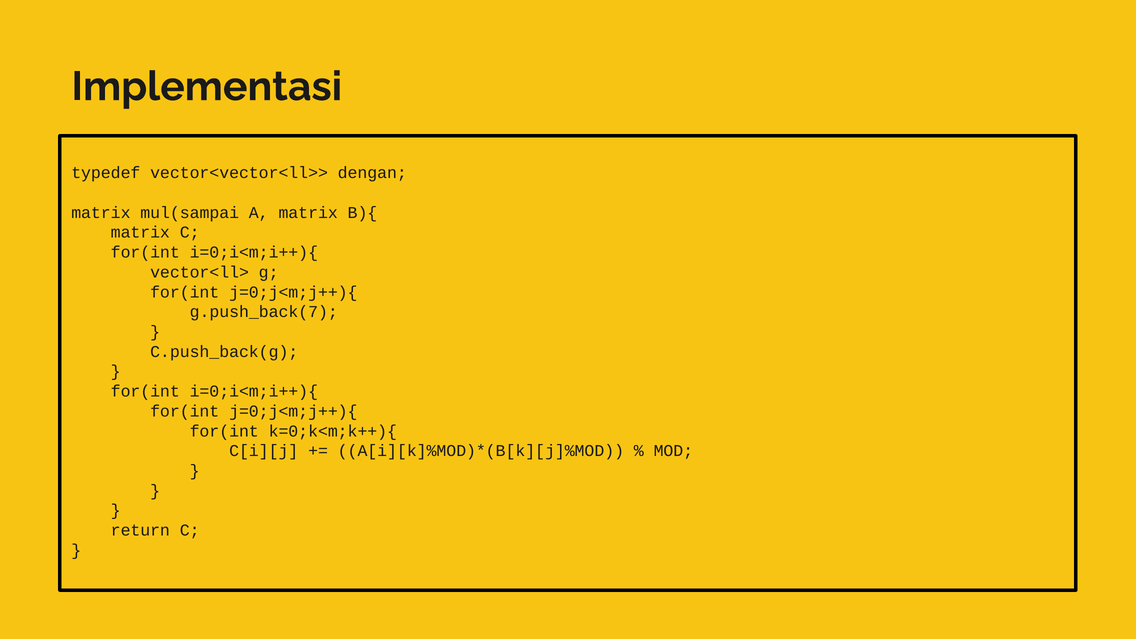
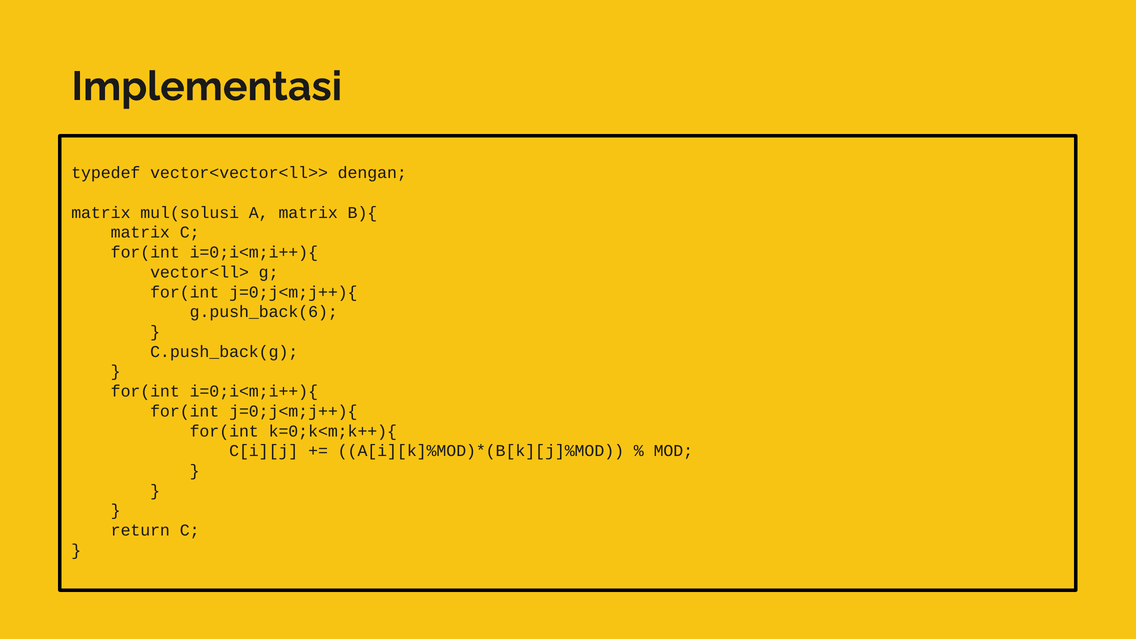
mul(sampai: mul(sampai -> mul(solusi (190, 213)
g.push_back(7: g.push_back(7 -> g.push_back(6 (264, 312)
